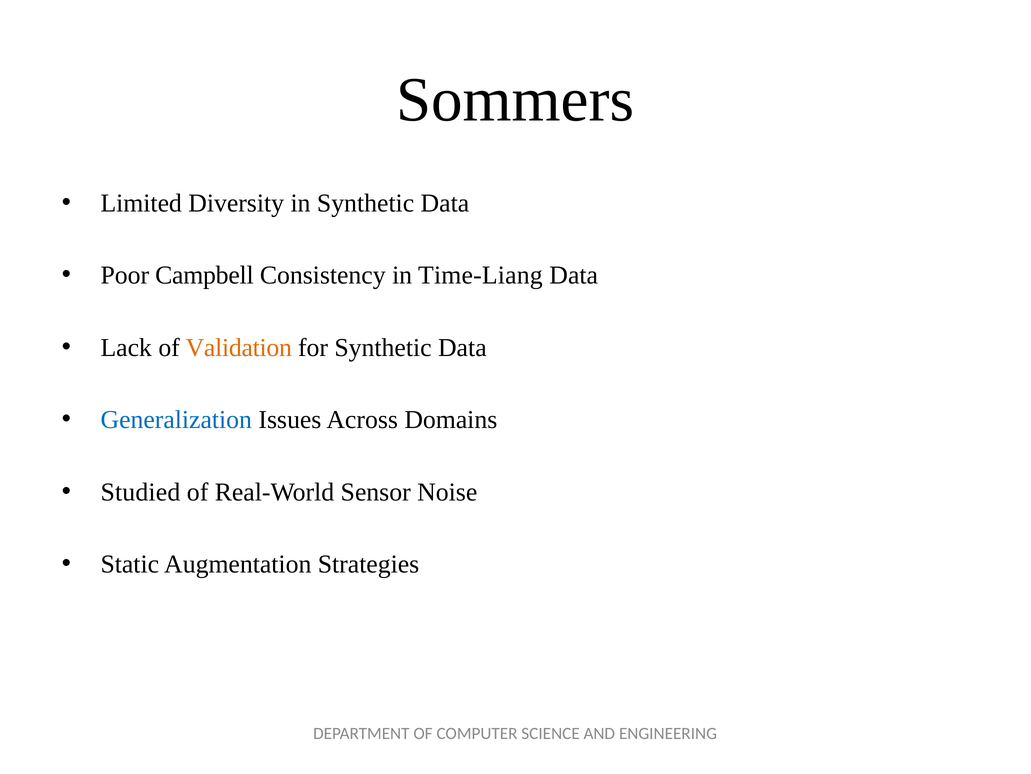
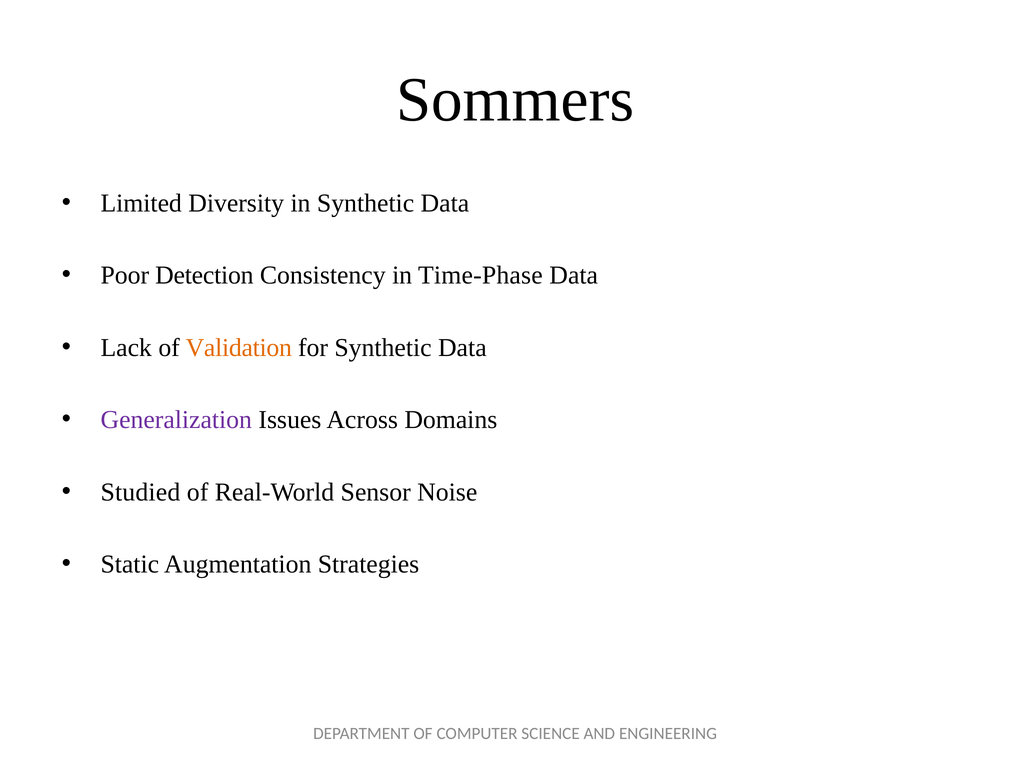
Campbell: Campbell -> Detection (204, 275)
Time-Liang: Time-Liang -> Time-Phase (480, 275)
Generalization colour: blue -> purple (176, 419)
